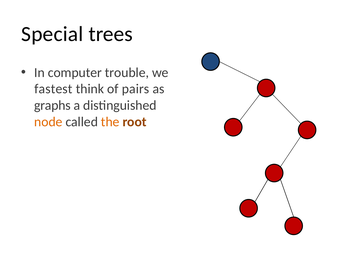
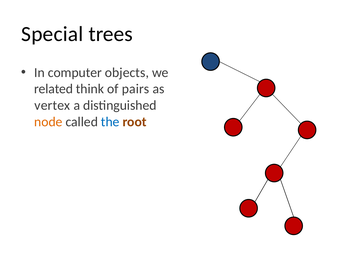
trouble: trouble -> objects (127, 72)
fastest: fastest -> related (54, 89)
graphs: graphs -> vertex (52, 105)
the colour: orange -> blue (110, 121)
